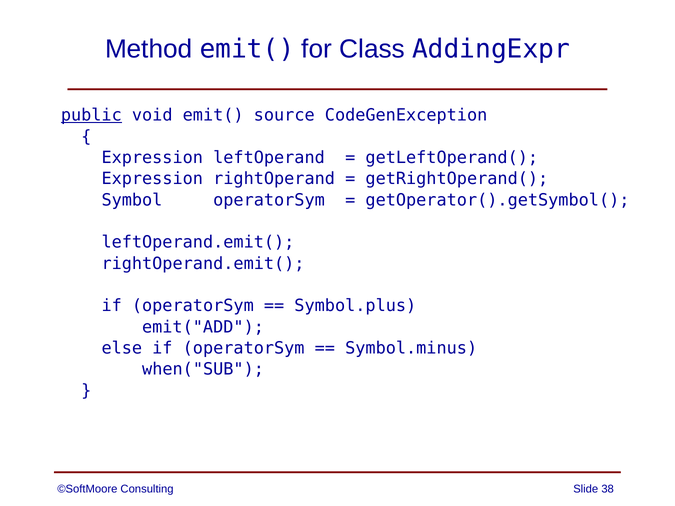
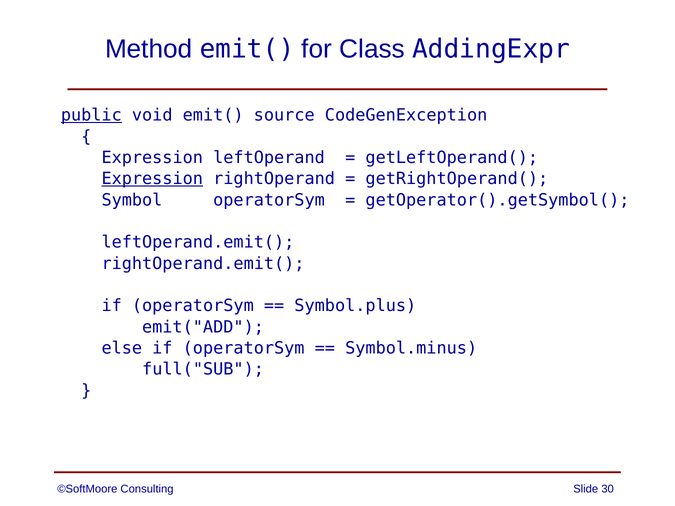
Expression underline: none -> present (152, 179)
when("SUB: when("SUB -> full("SUB (203, 370)
38: 38 -> 30 (608, 489)
